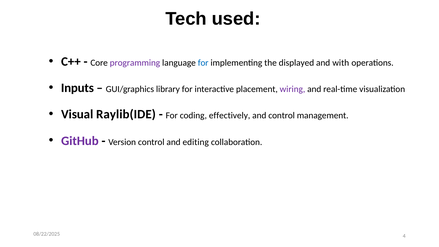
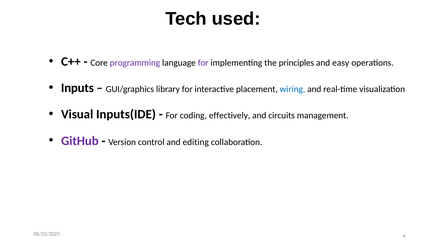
for colour: blue -> purple (203, 63)
displayed: displayed -> principles (296, 63)
with: with -> easy (341, 63)
wiring colour: purple -> blue (292, 89)
Raylib(IDE: Raylib(IDE -> Inputs(IDE (126, 114)
and control: control -> circuits (282, 116)
